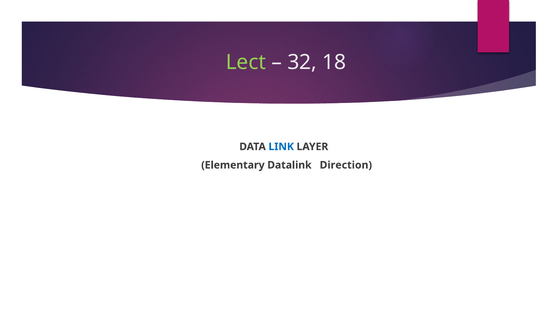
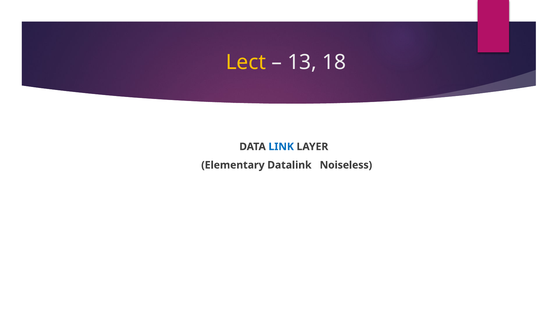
Lect colour: light green -> yellow (246, 62)
32: 32 -> 13 (302, 62)
Direction: Direction -> Noiseless (346, 165)
